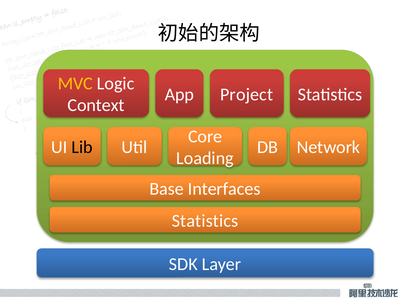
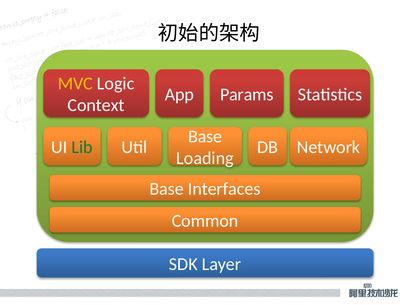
Project: Project -> Params (247, 95)
Core: Core -> Base (205, 137)
Lib colour: black -> green (82, 147)
Statistics: Statistics -> Common (205, 221)
